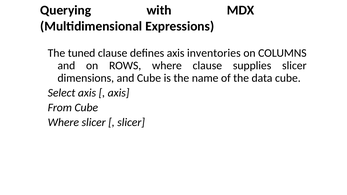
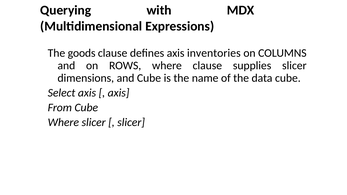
tuned: tuned -> goods (82, 53)
